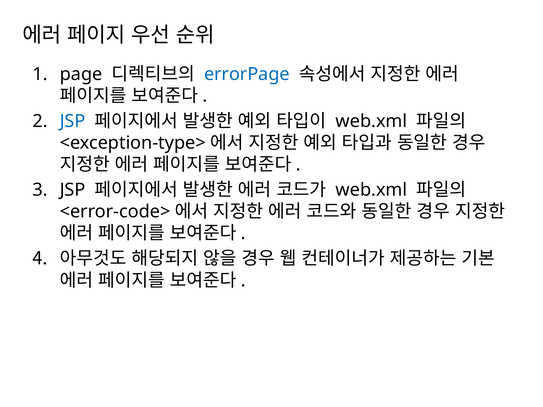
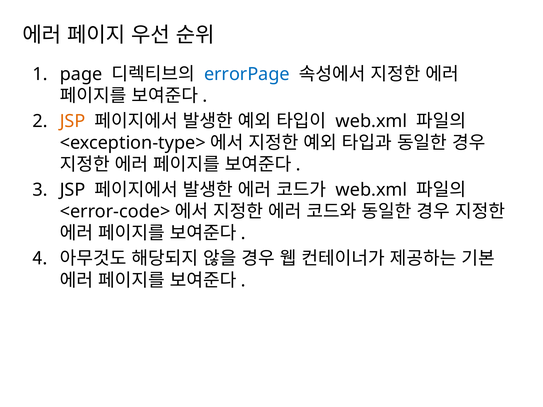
JSP colour: blue -> orange (73, 121)
